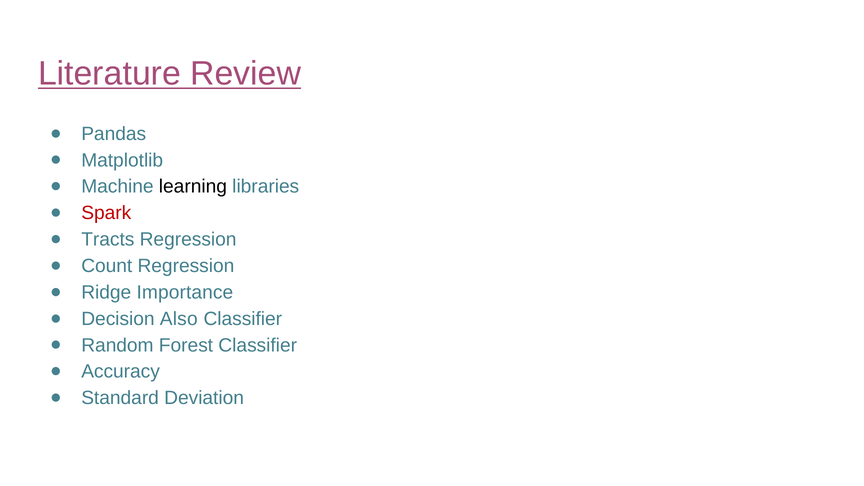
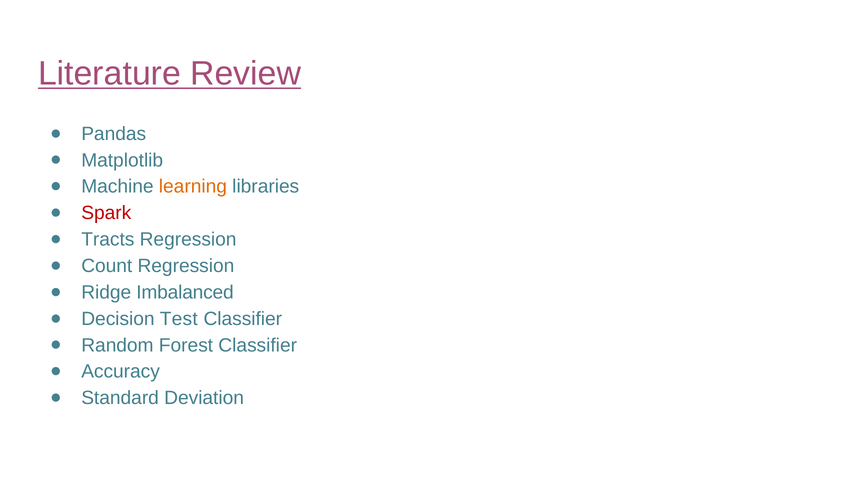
learning colour: black -> orange (193, 187)
Importance: Importance -> Imbalanced (185, 292)
Also: Also -> Test (179, 319)
